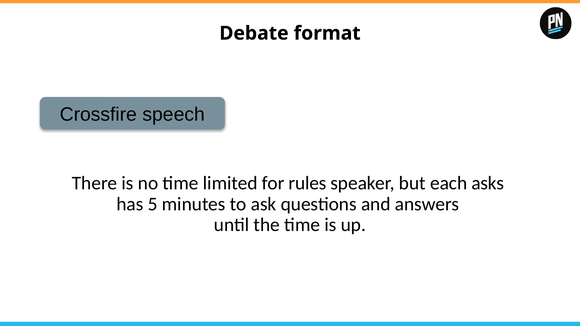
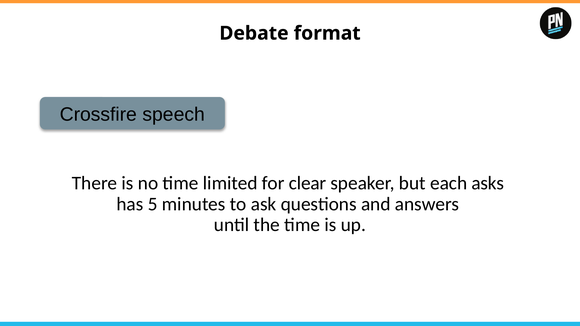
rules: rules -> clear (308, 183)
